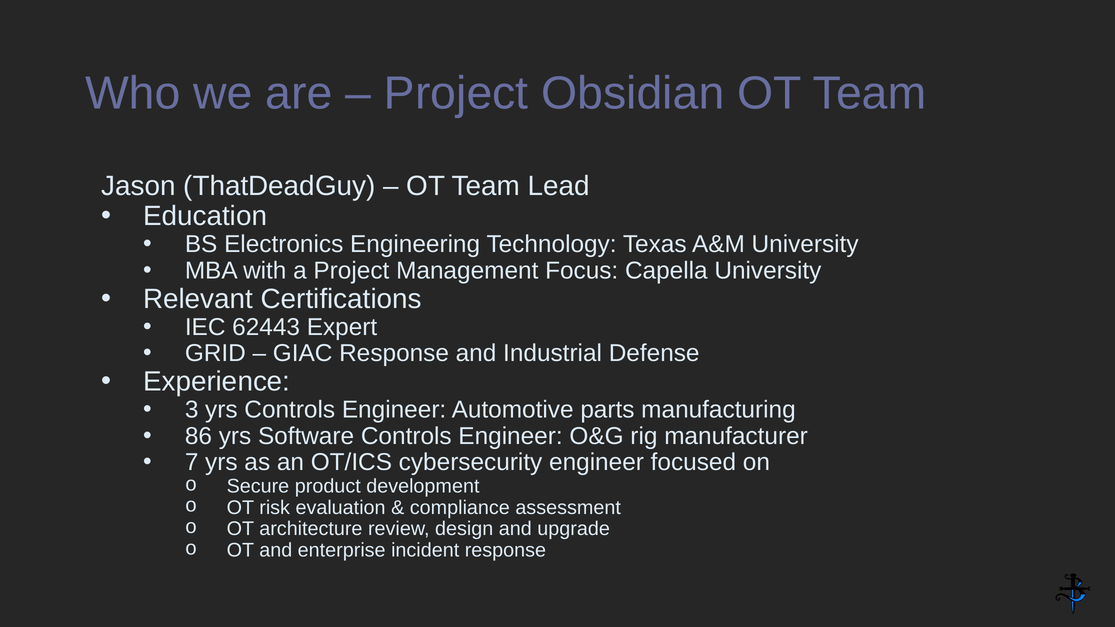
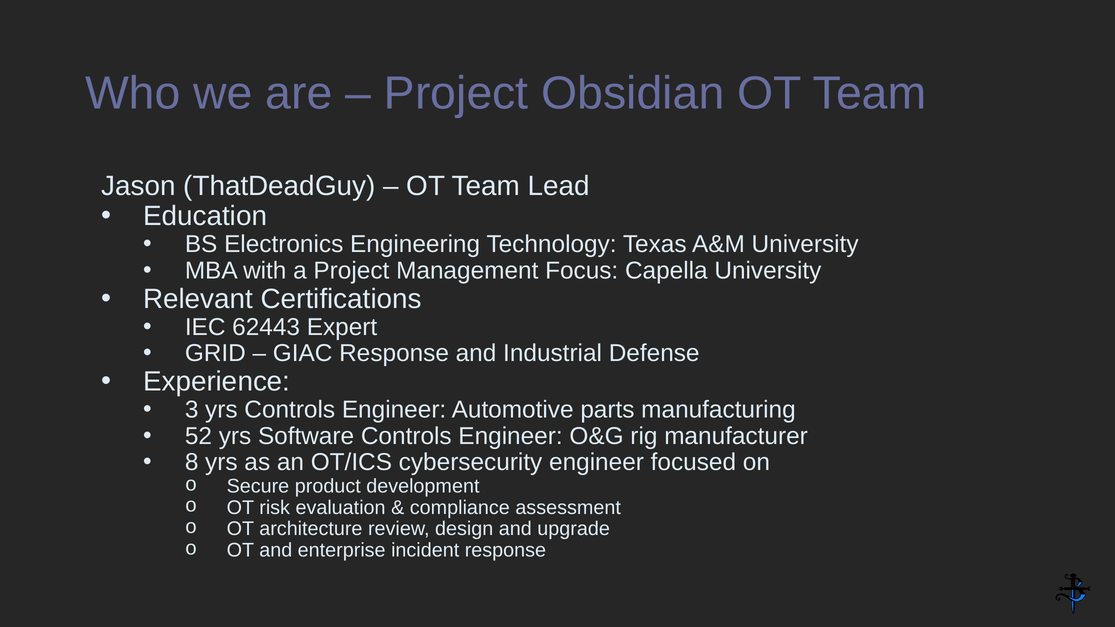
86: 86 -> 52 (198, 436)
7: 7 -> 8 (192, 463)
